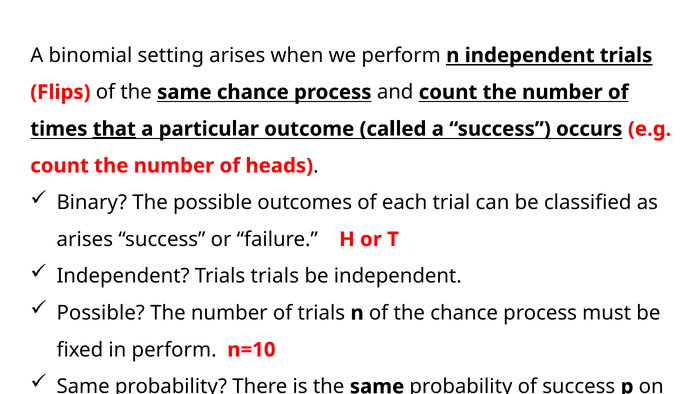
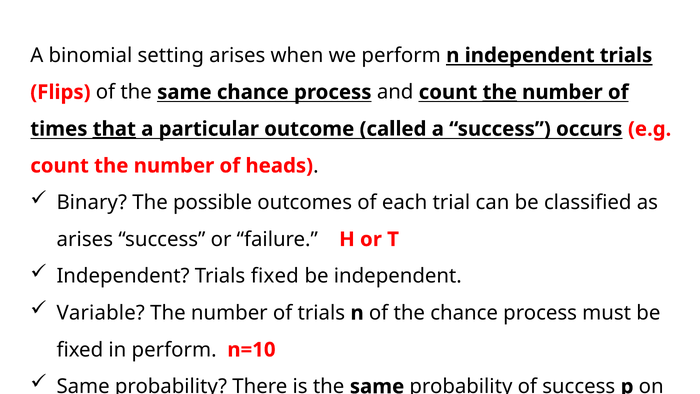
the underline: none -> present (500, 92)
Trials trials: trials -> fixed (275, 276)
Possible: Possible -> Variable (101, 313)
